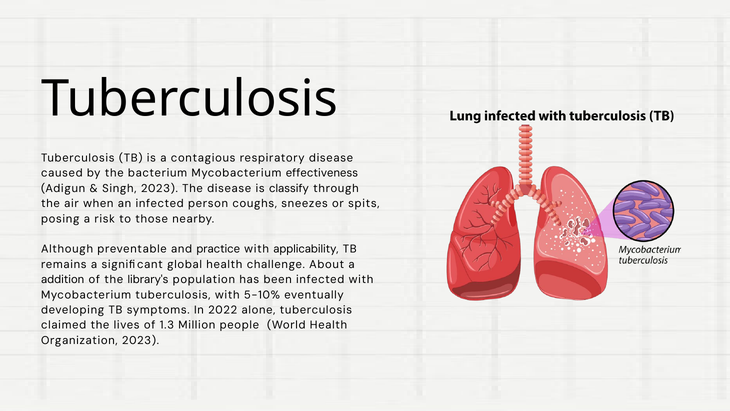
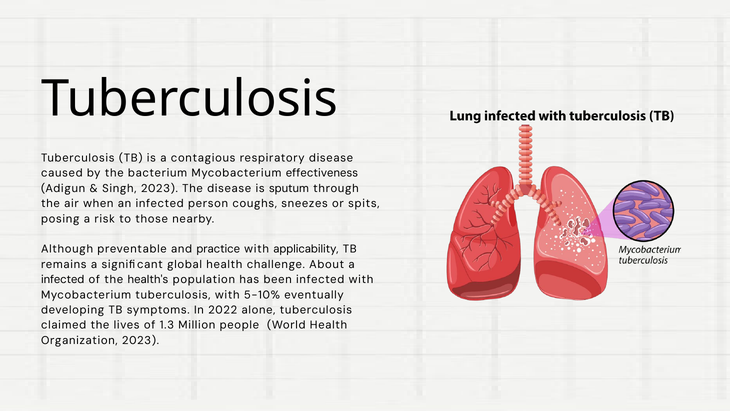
classify: classify -> sputum (289, 188)
addition: addition -> infected (63, 279)
library's: library's -> health's (148, 279)
